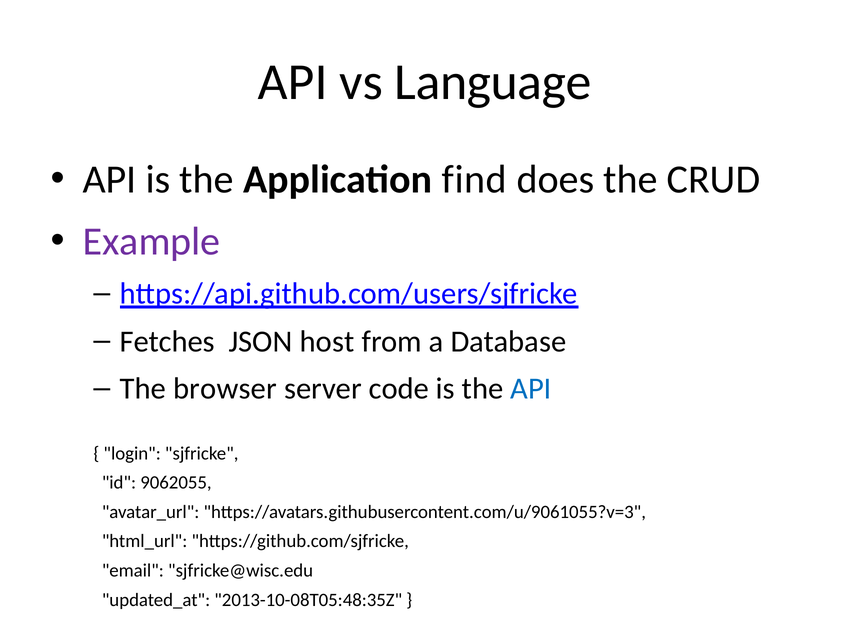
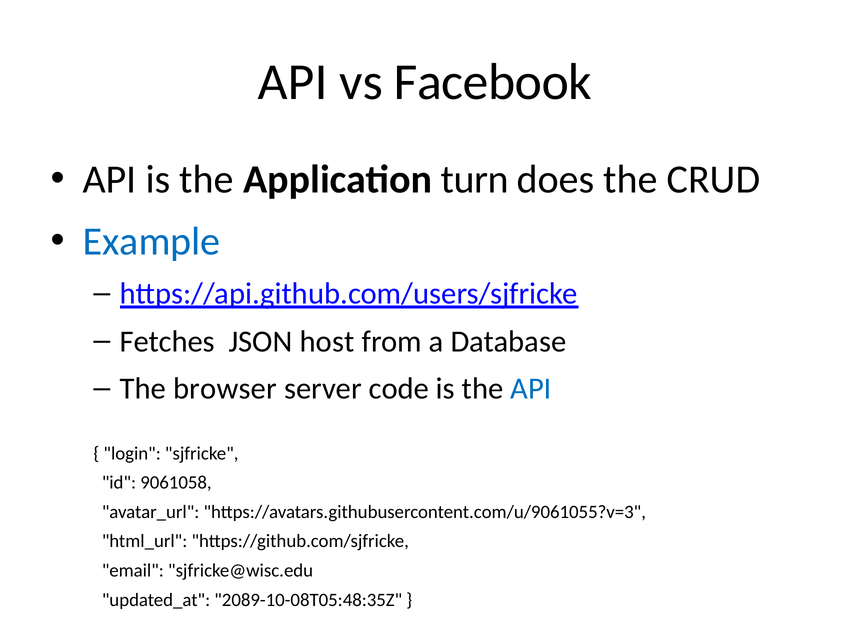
Language: Language -> Facebook (493, 82)
find: find -> turn (475, 180)
Example colour: purple -> blue (152, 241)
9062055: 9062055 -> 9061058 (176, 483)
2013-10-08T05:48:35Z: 2013-10-08T05:48:35Z -> 2089-10-08T05:48:35Z (308, 600)
